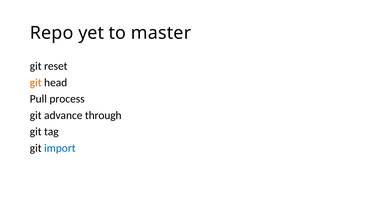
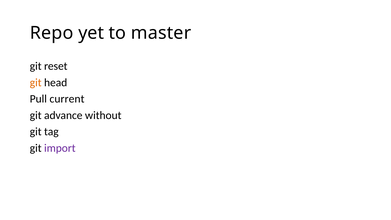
process: process -> current (67, 99)
through: through -> without (103, 115)
import colour: blue -> purple (60, 148)
